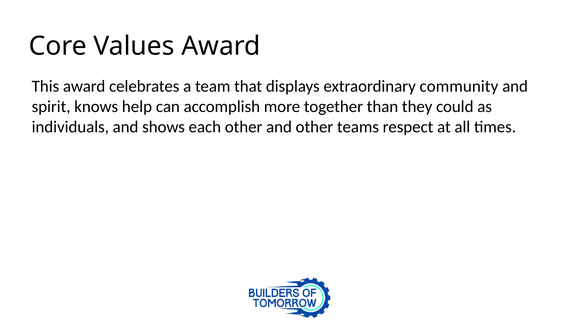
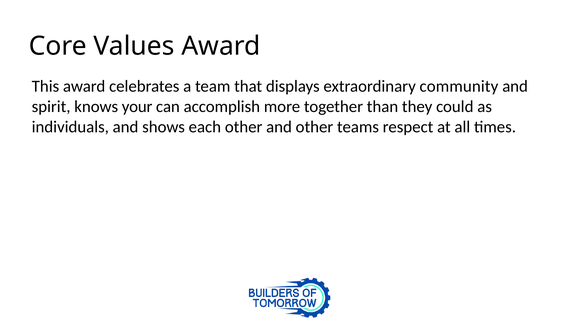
help: help -> your (137, 106)
